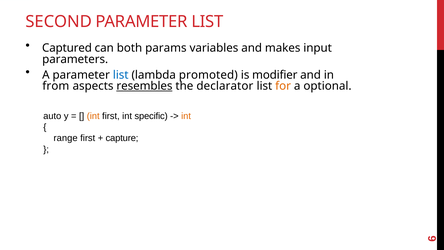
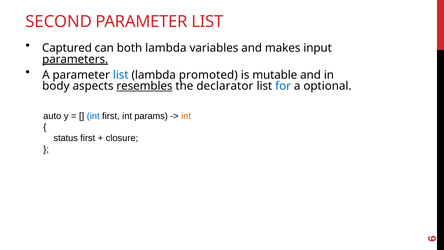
both params: params -> lambda (166, 48)
parameters underline: none -> present (75, 59)
modifier: modifier -> mutable (275, 75)
from: from -> body (56, 86)
for colour: orange -> blue (283, 86)
int colour: orange -> blue (93, 116)
specific: specific -> params (151, 116)
range: range -> status (66, 138)
capture: capture -> closure (122, 138)
